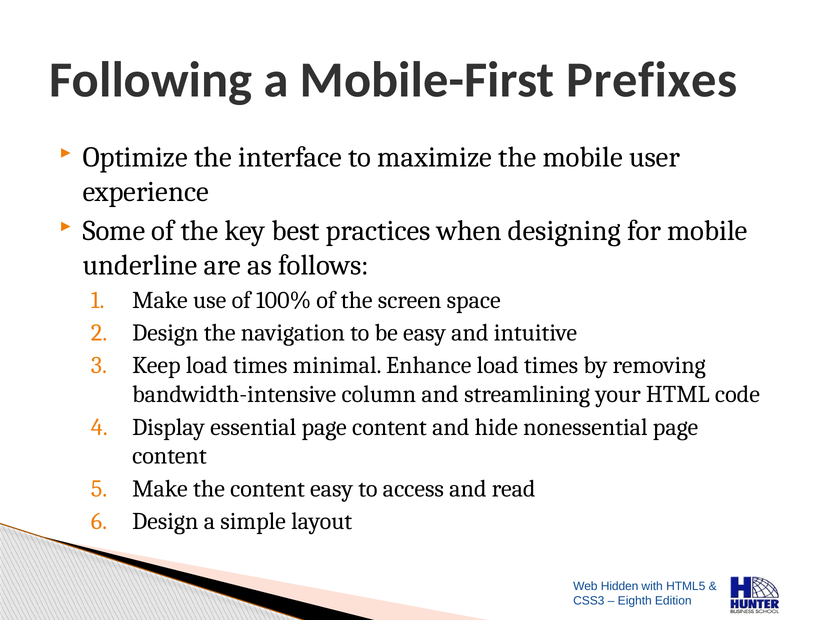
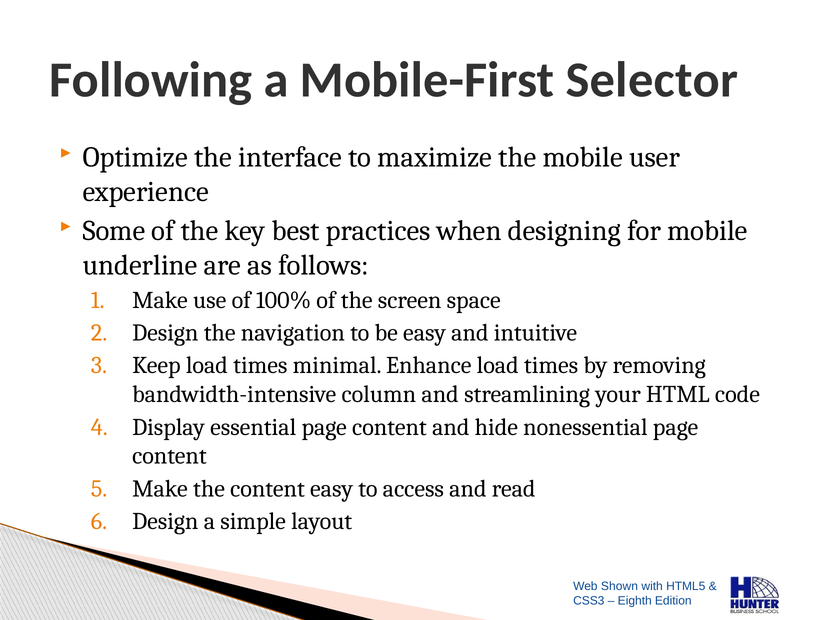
Prefixes: Prefixes -> Selector (652, 80)
Hidden: Hidden -> Shown (619, 586)
